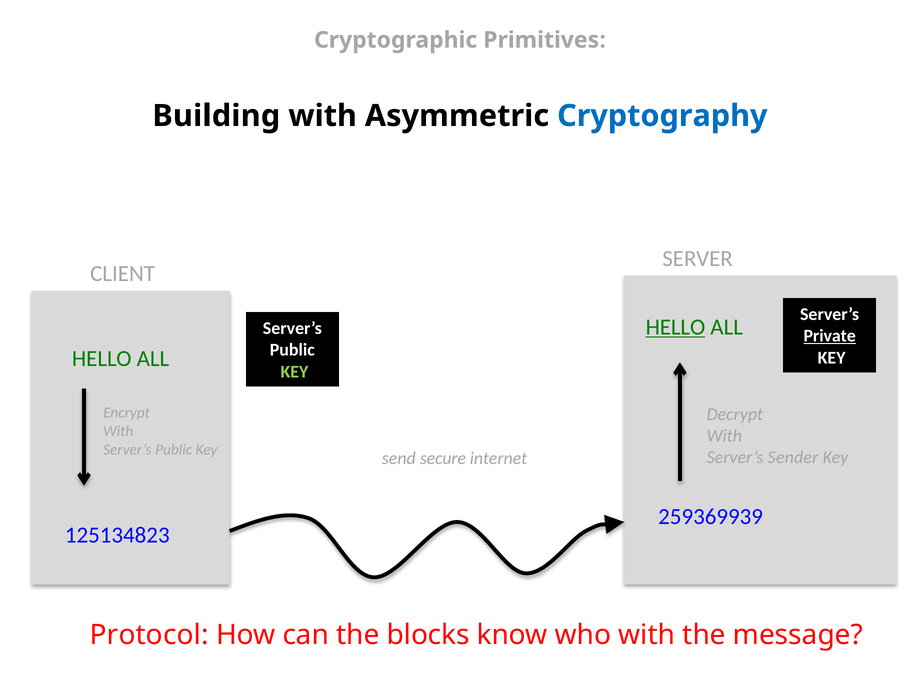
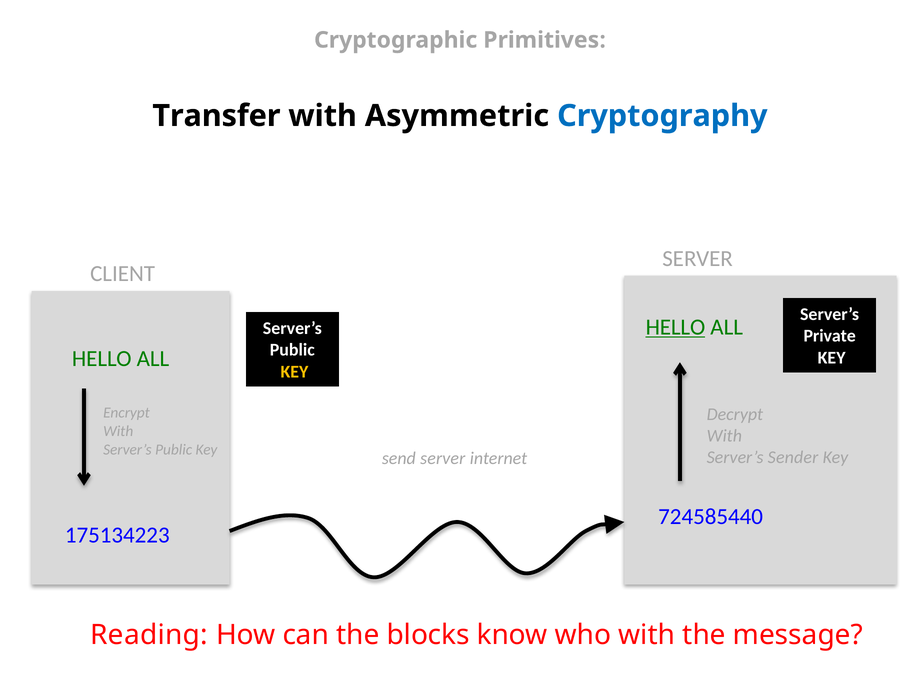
Building: Building -> Transfer (216, 116)
Private underline: present -> none (830, 336)
KEY colour: light green -> yellow (294, 372)
send secure: secure -> server (443, 459)
259369939: 259369939 -> 724585440 (711, 517)
125134823: 125134823 -> 175134223 (117, 535)
Protocol: Protocol -> Reading (149, 635)
